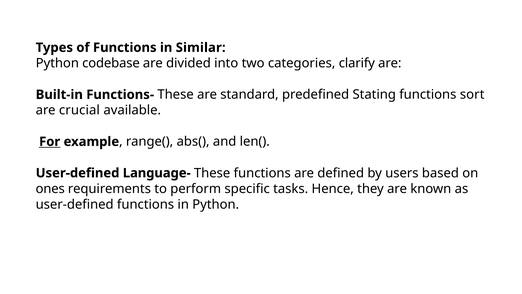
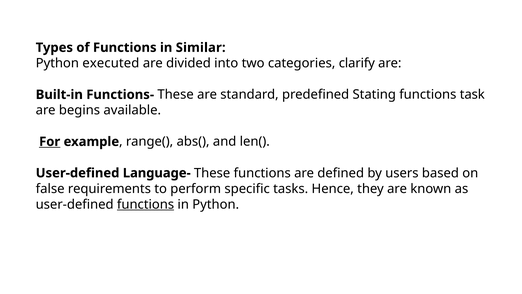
codebase: codebase -> executed (111, 63)
sort: sort -> task (472, 95)
crucial: crucial -> begins (79, 110)
ones: ones -> false (50, 188)
functions underline: none -> present (146, 204)
